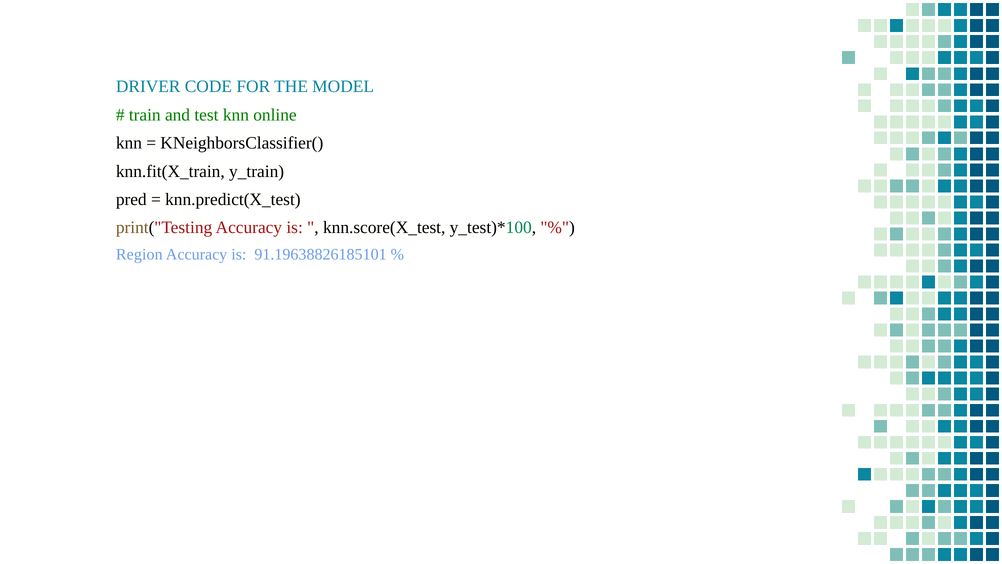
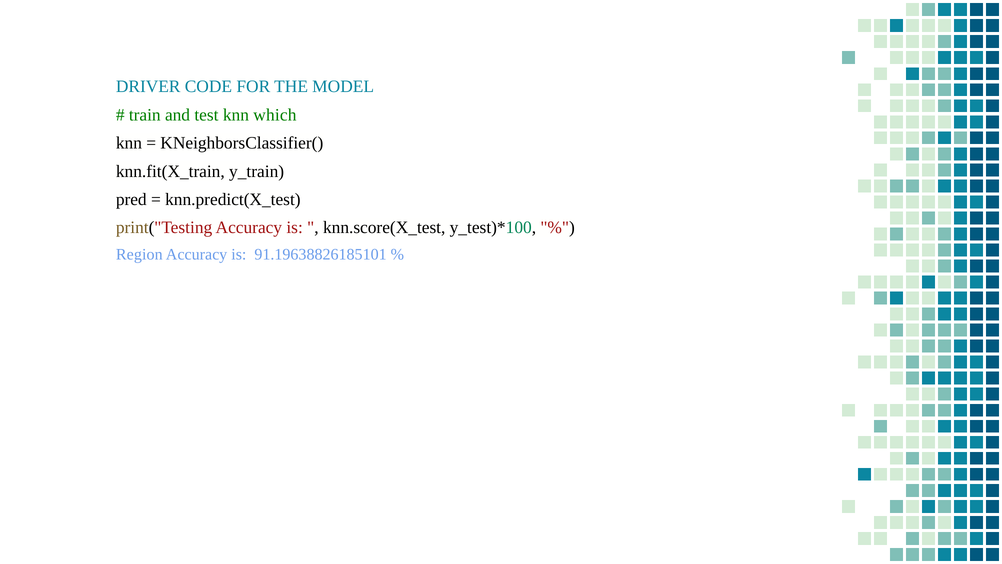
online: online -> which (275, 115)
